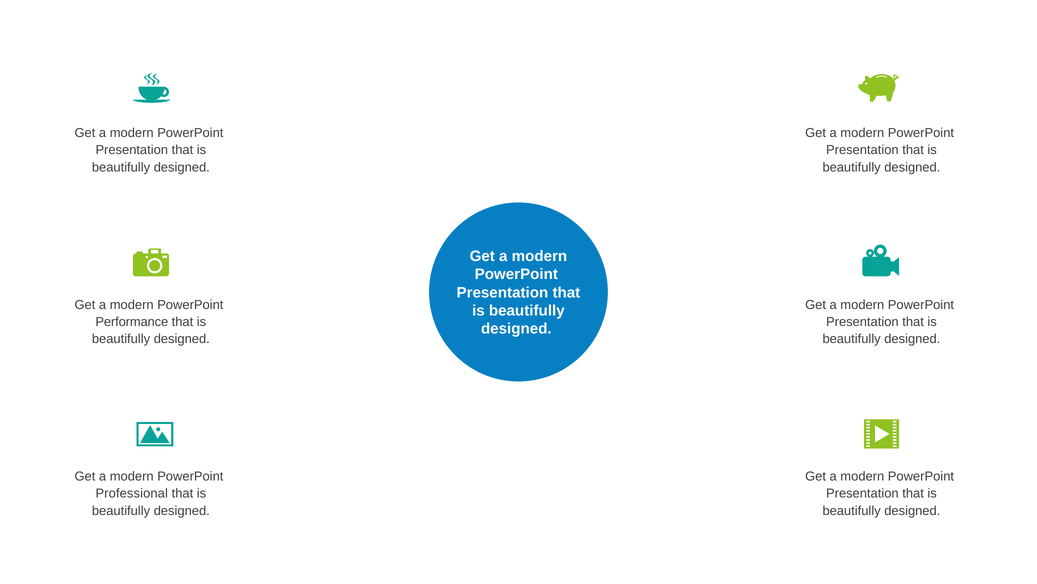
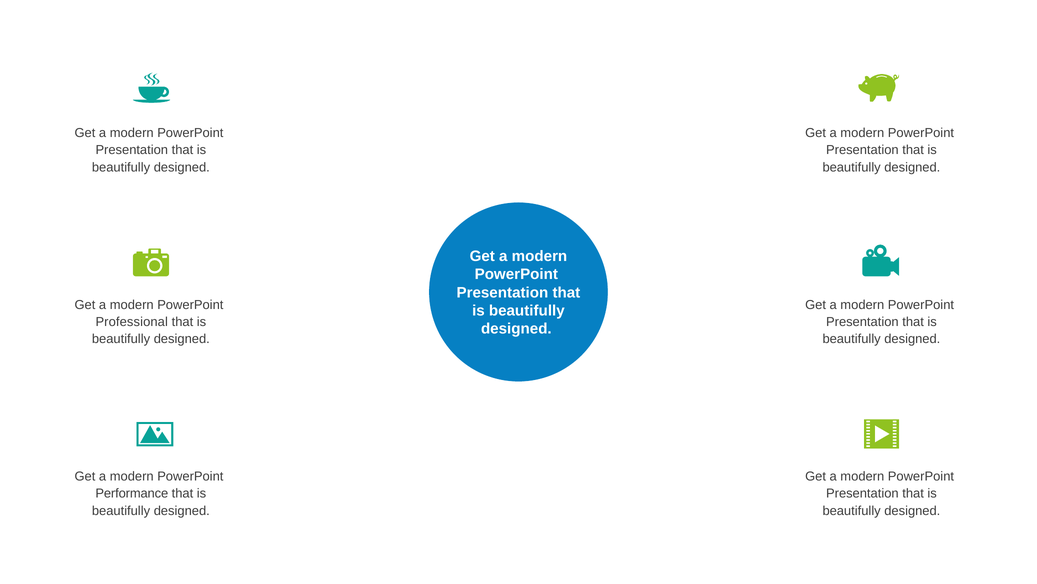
Performance: Performance -> Professional (132, 321)
Professional: Professional -> Performance (132, 493)
